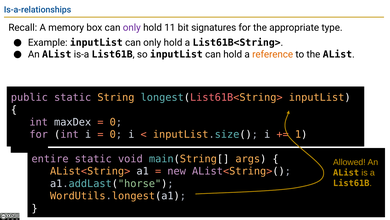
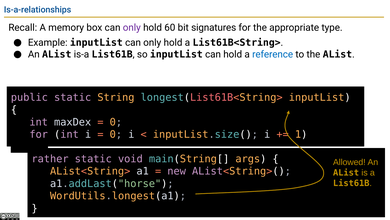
11: 11 -> 60 (170, 28)
reference colour: orange -> blue (273, 54)
entire: entire -> rather (50, 158)
